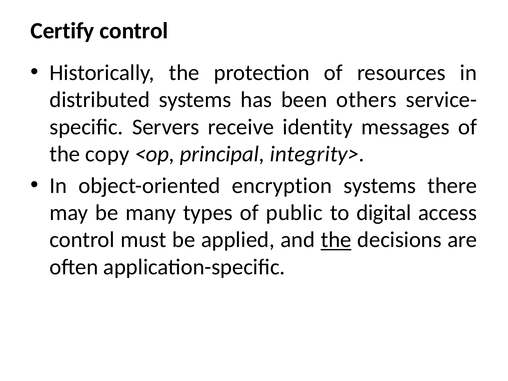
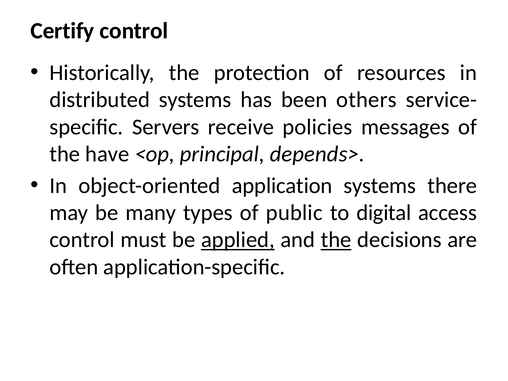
identity: identity -> policies (317, 127)
copy: copy -> have (107, 154)
integrity>: integrity> -> depends> (317, 154)
encryption: encryption -> application (282, 186)
applied underline: none -> present (238, 240)
